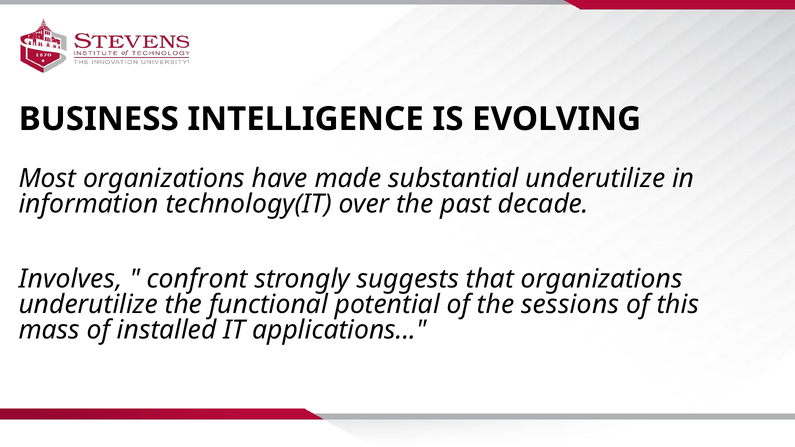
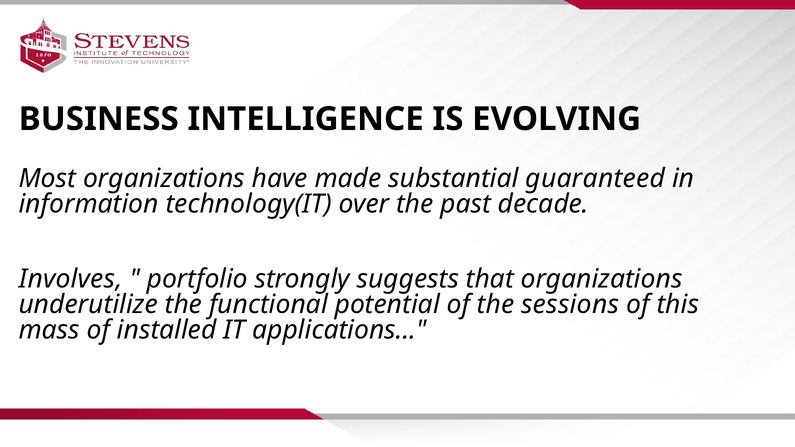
substantial underutilize: underutilize -> guaranteed (595, 179)
confront: confront -> portfolio (197, 279)
